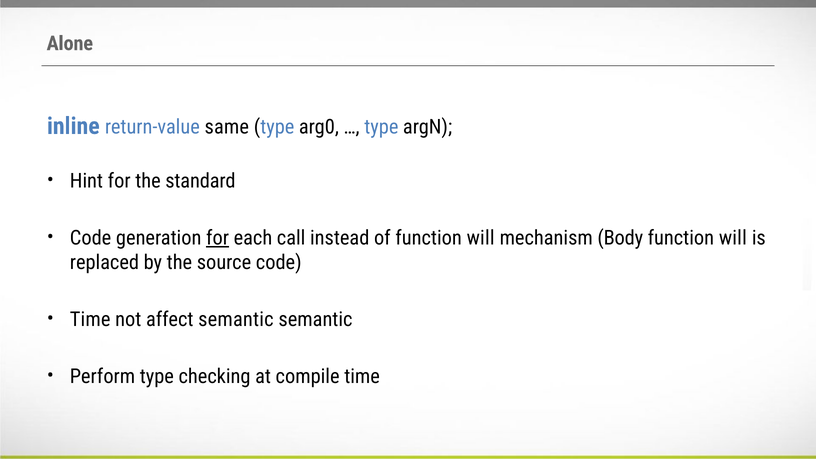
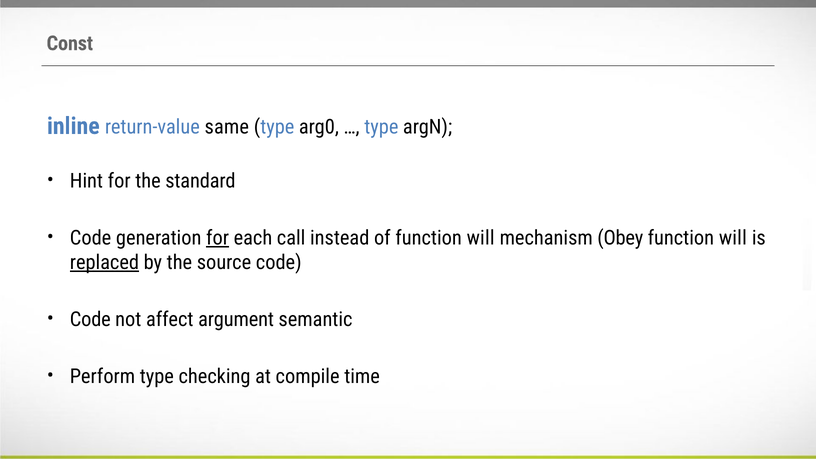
Alone: Alone -> Const (70, 43)
Body: Body -> Obey (620, 238)
replaced underline: none -> present (104, 263)
Time: Time -> Code (90, 320)
affect semantic: semantic -> argument (236, 320)
